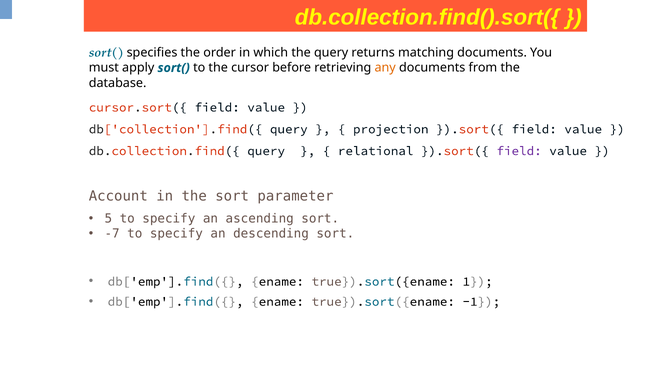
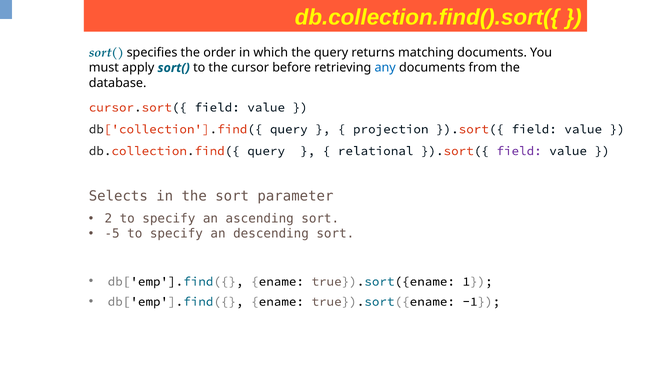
any colour: orange -> blue (385, 68)
Account: Account -> Selects (118, 196)
5: 5 -> 2 (108, 219)
-7: -7 -> -5 (112, 234)
